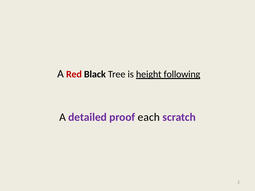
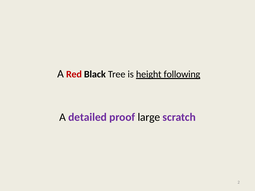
each: each -> large (149, 117)
